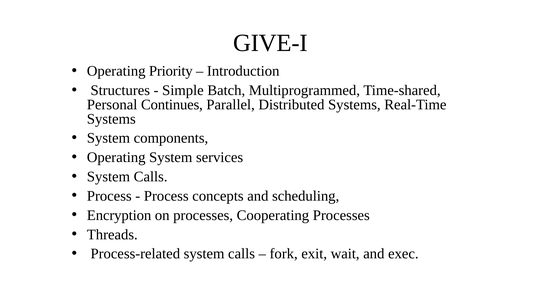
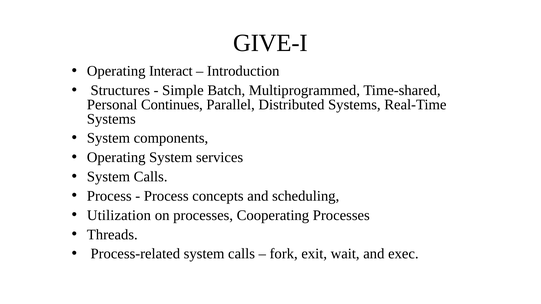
Priority: Priority -> Interact (171, 71)
Encryption: Encryption -> Utilization (119, 215)
